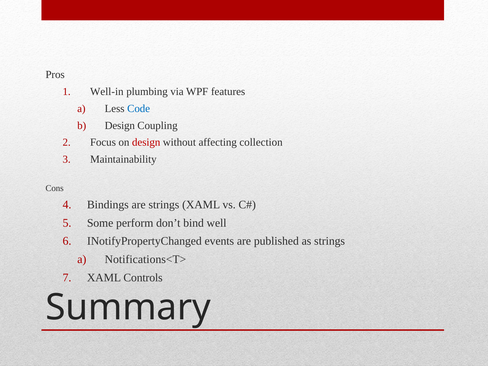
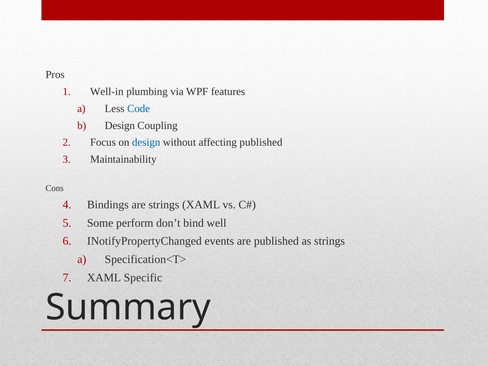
design colour: red -> blue (146, 142)
affecting collection: collection -> published (261, 142)
Notifications<T>: Notifications<T> -> Specification<T> (145, 259)
Controls: Controls -> Specific (143, 278)
